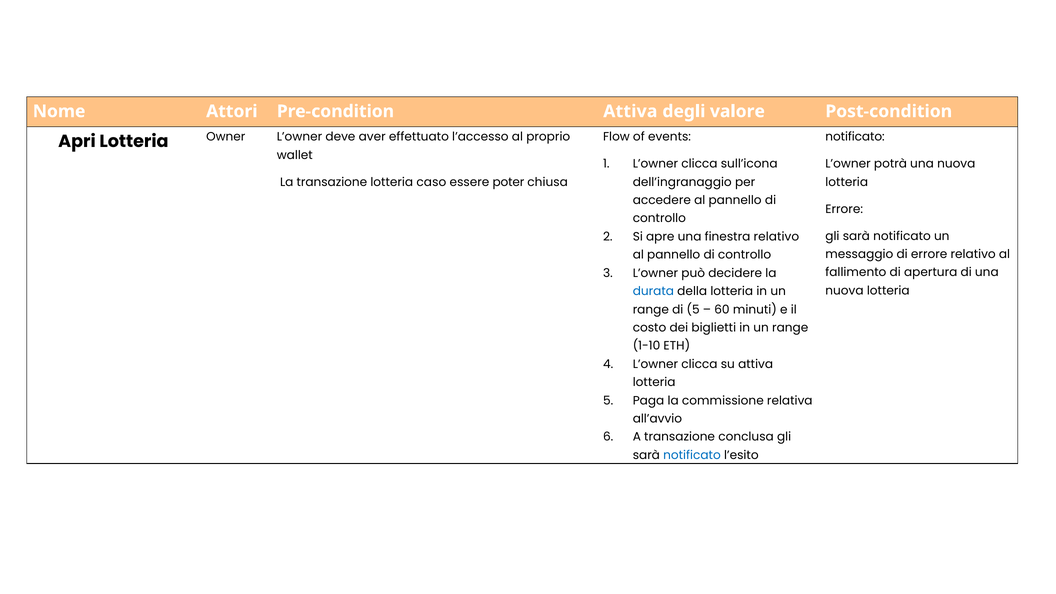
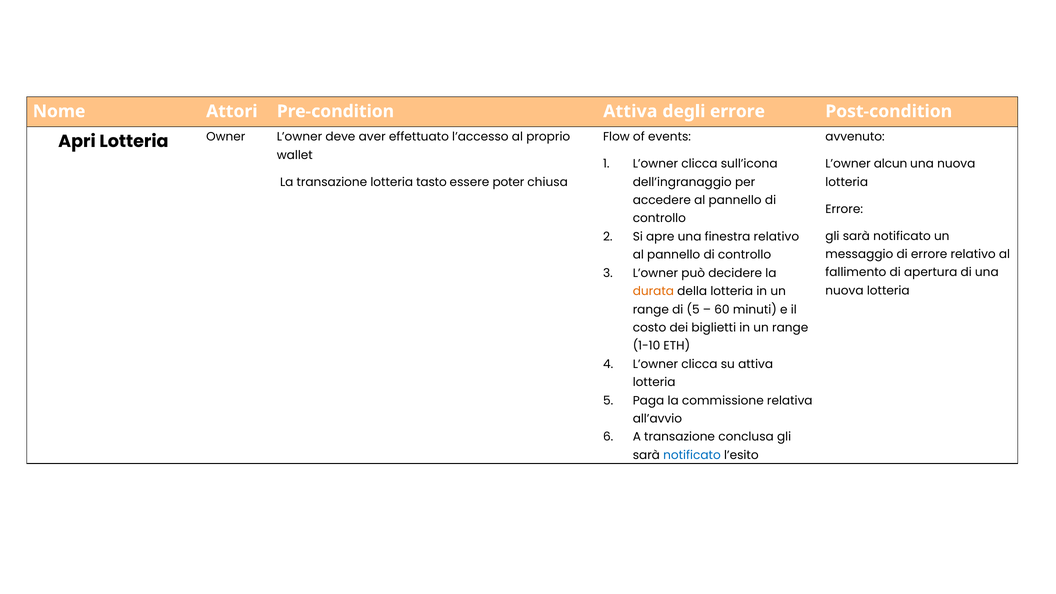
degli valore: valore -> errore (737, 111)
notificato: notificato -> avvenuto (855, 137)
potrà: potrà -> alcun (891, 164)
caso: caso -> tasto (431, 182)
durata colour: blue -> orange (653, 291)
